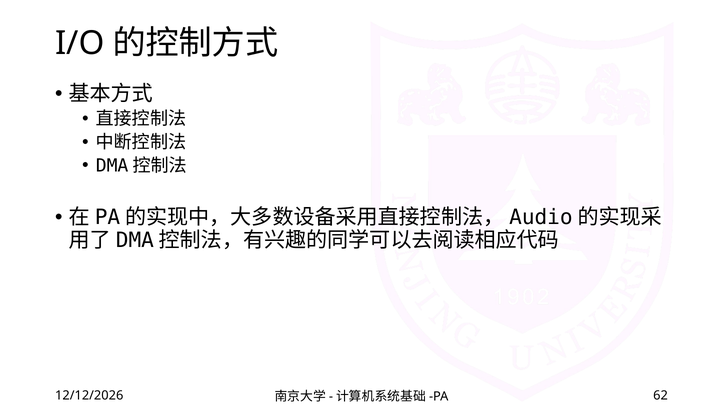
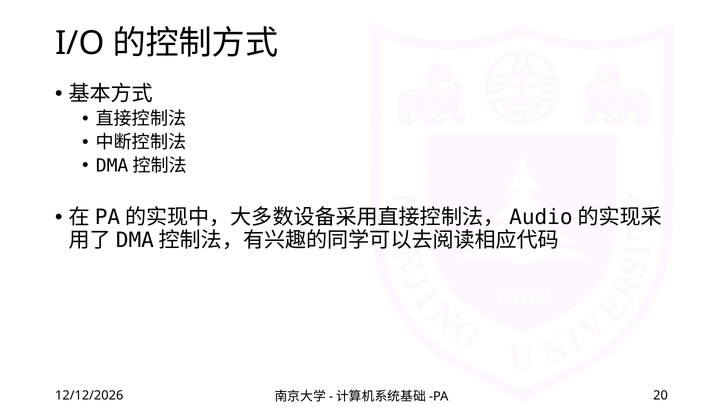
62: 62 -> 20 (661, 395)
